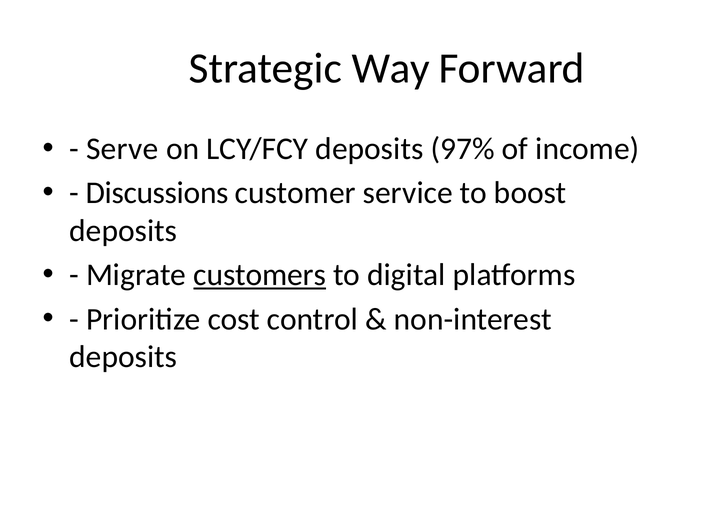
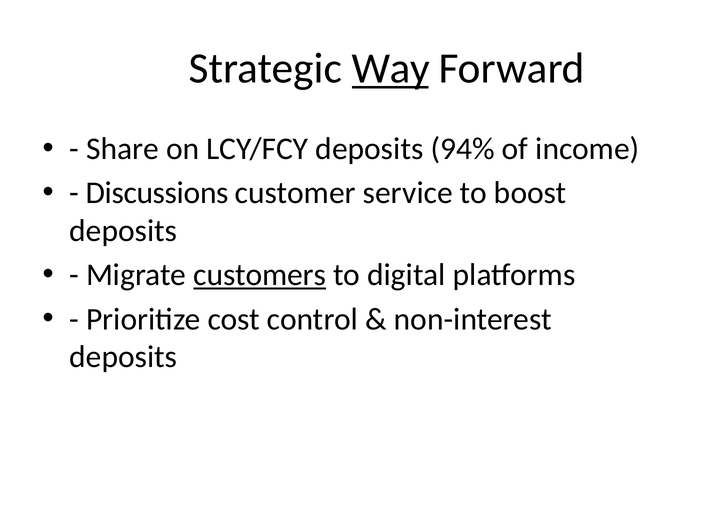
Way underline: none -> present (391, 69)
Serve: Serve -> Share (122, 149)
97%: 97% -> 94% (463, 149)
